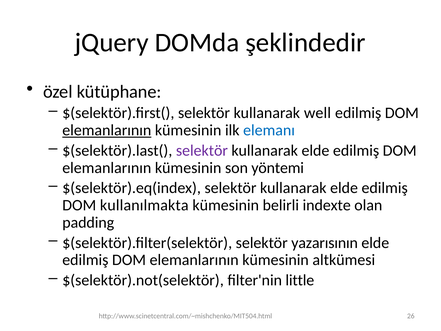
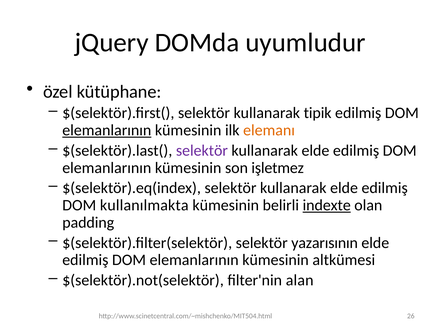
şeklindedir: şeklindedir -> uyumludur (306, 43)
well: well -> tipik (318, 113)
elemanı colour: blue -> orange (269, 130)
yöntemi: yöntemi -> işletmez (278, 168)
indexte underline: none -> present (327, 205)
little: little -> alan (300, 280)
